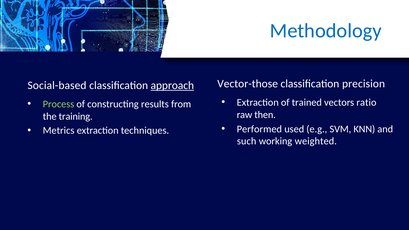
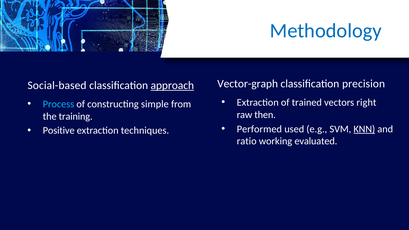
Vector-those: Vector-those -> Vector-graph (248, 84)
ratio: ratio -> right (366, 102)
Process colour: light green -> light blue (59, 104)
results: results -> simple (155, 104)
KNN underline: none -> present (364, 129)
Metrics: Metrics -> Positive (59, 131)
such: such -> ratio (247, 141)
weighted: weighted -> evaluated (316, 141)
